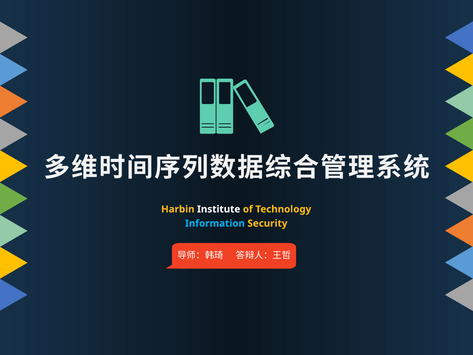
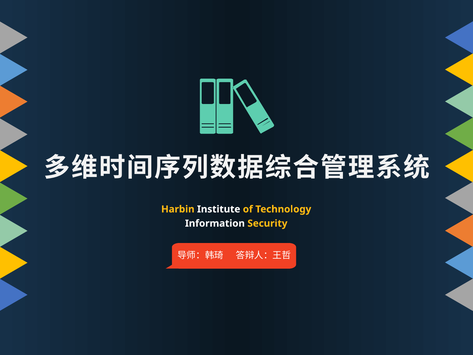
Information colour: light blue -> white (215, 223)
